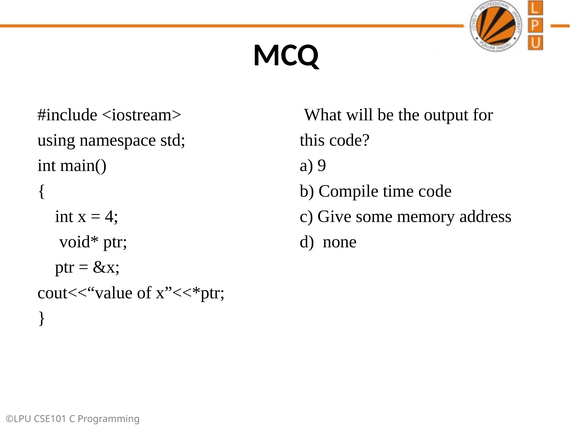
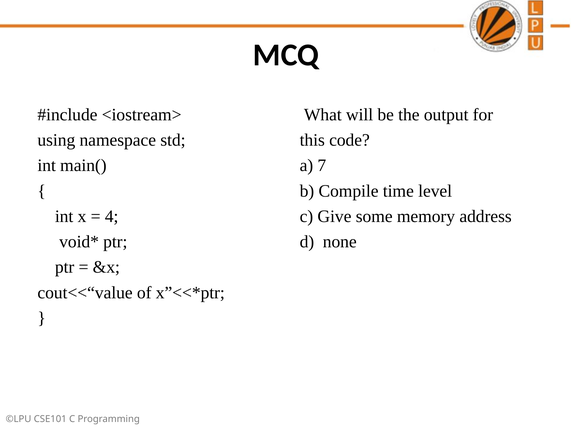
9: 9 -> 7 (322, 166)
time code: code -> level (435, 191)
